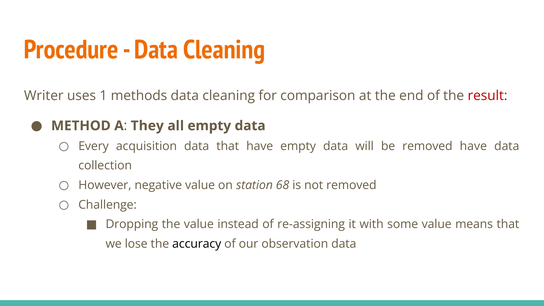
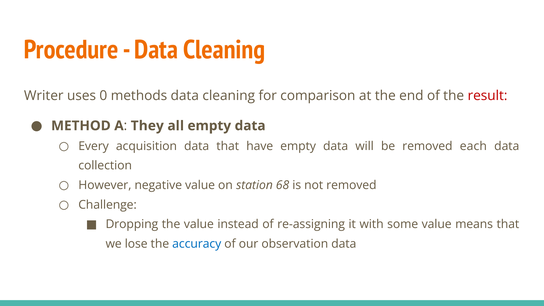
1: 1 -> 0 (103, 96)
removed have: have -> each (473, 146)
accuracy colour: black -> blue (197, 244)
